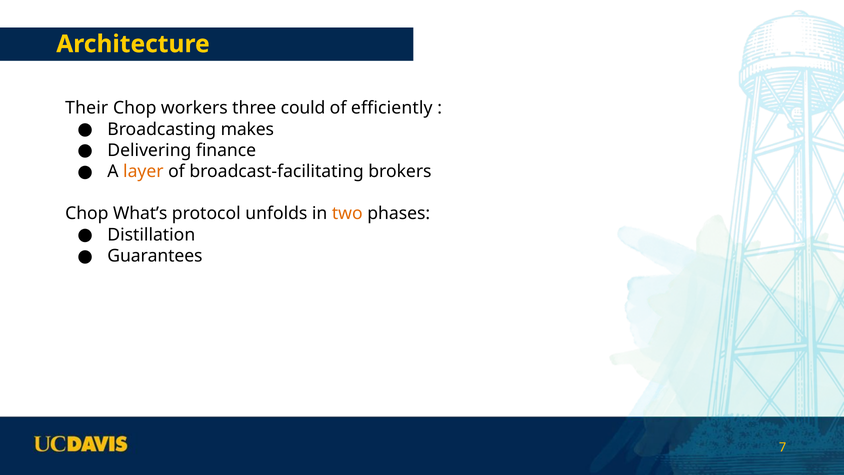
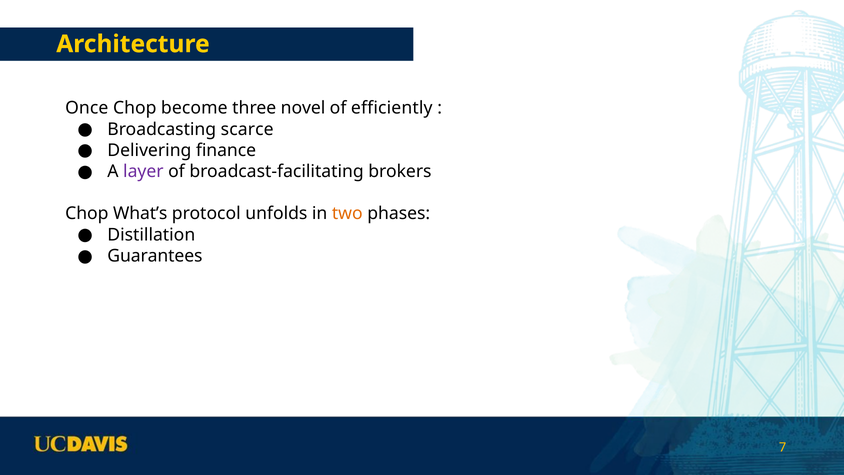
Their: Their -> Once (87, 108)
workers: workers -> become (194, 108)
could: could -> novel (303, 108)
makes: makes -> scarce (247, 129)
layer colour: orange -> purple (143, 171)
